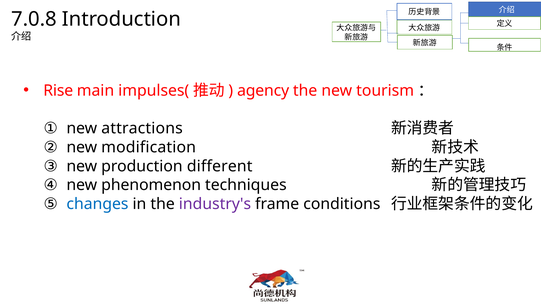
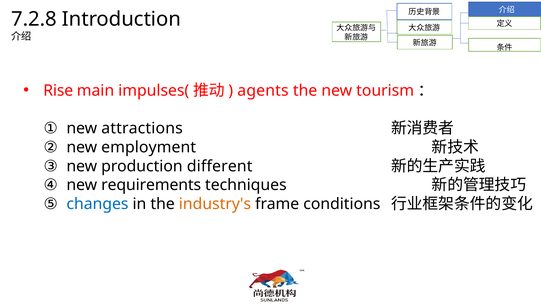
7.0.8: 7.0.8 -> 7.2.8 (34, 19)
agency: agency -> agents (263, 91)
modification: modification -> employment (149, 147)
phenomenon: phenomenon -> requirements (151, 185)
industry's colour: purple -> orange (215, 204)
